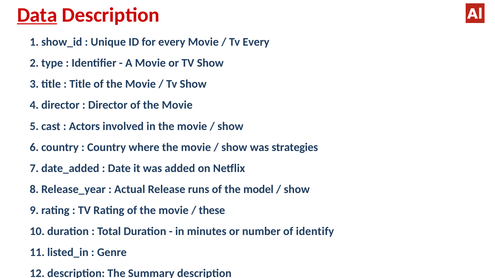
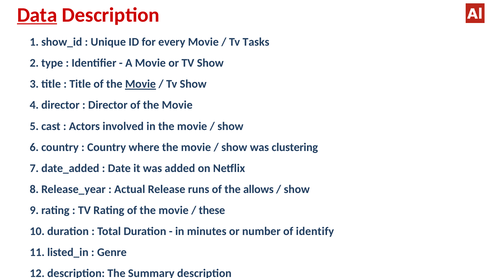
Tv Every: Every -> Tasks (256, 42)
Movie underline: none -> present (140, 84)
strategies: strategies -> clustering (295, 147)
model: model -> allows (258, 190)
